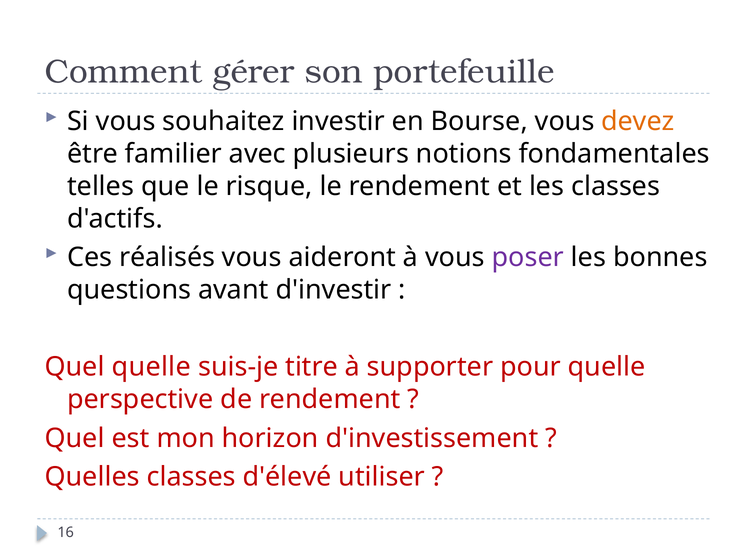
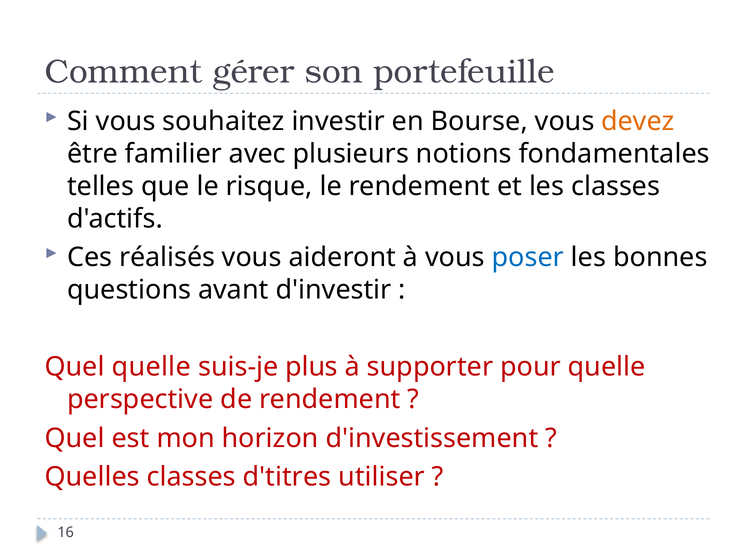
poser colour: purple -> blue (528, 257)
titre: titre -> plus (312, 367)
d'élevé: d'élevé -> d'titres (287, 477)
